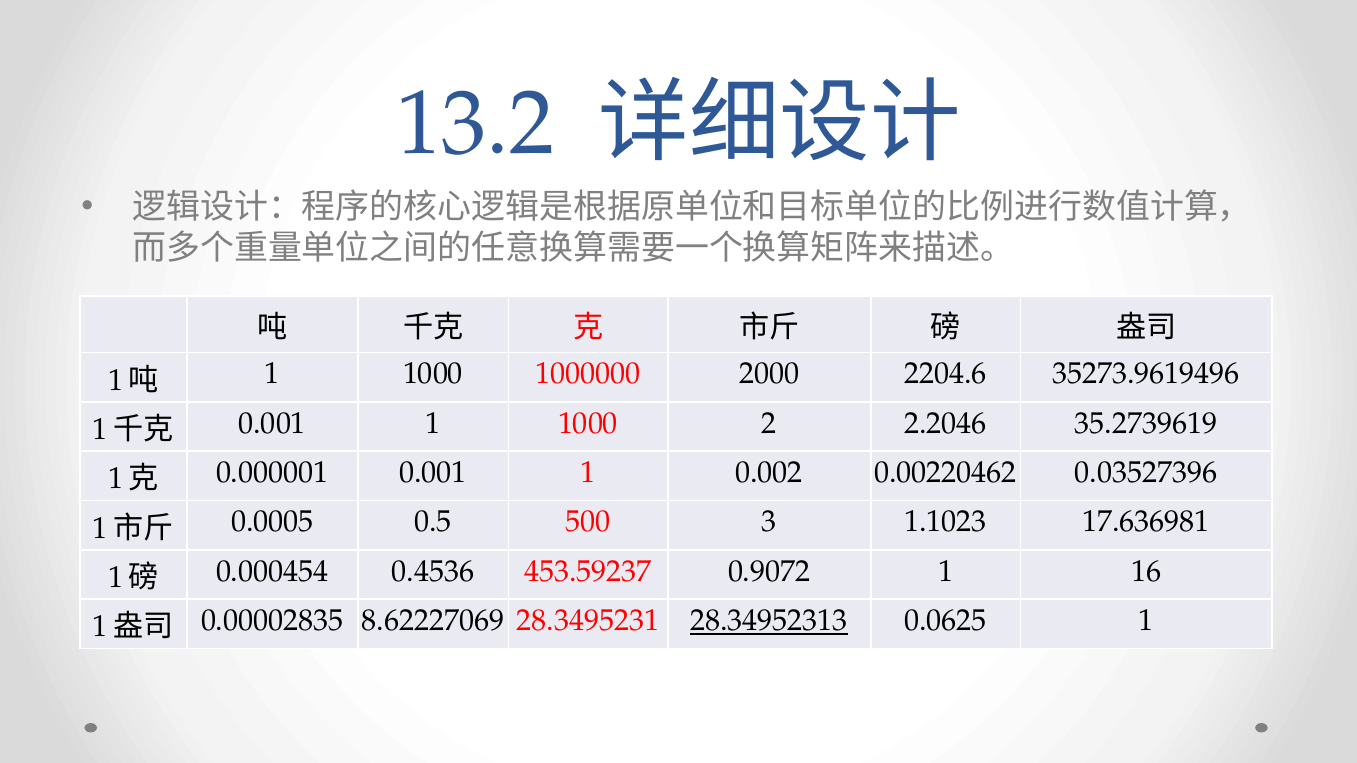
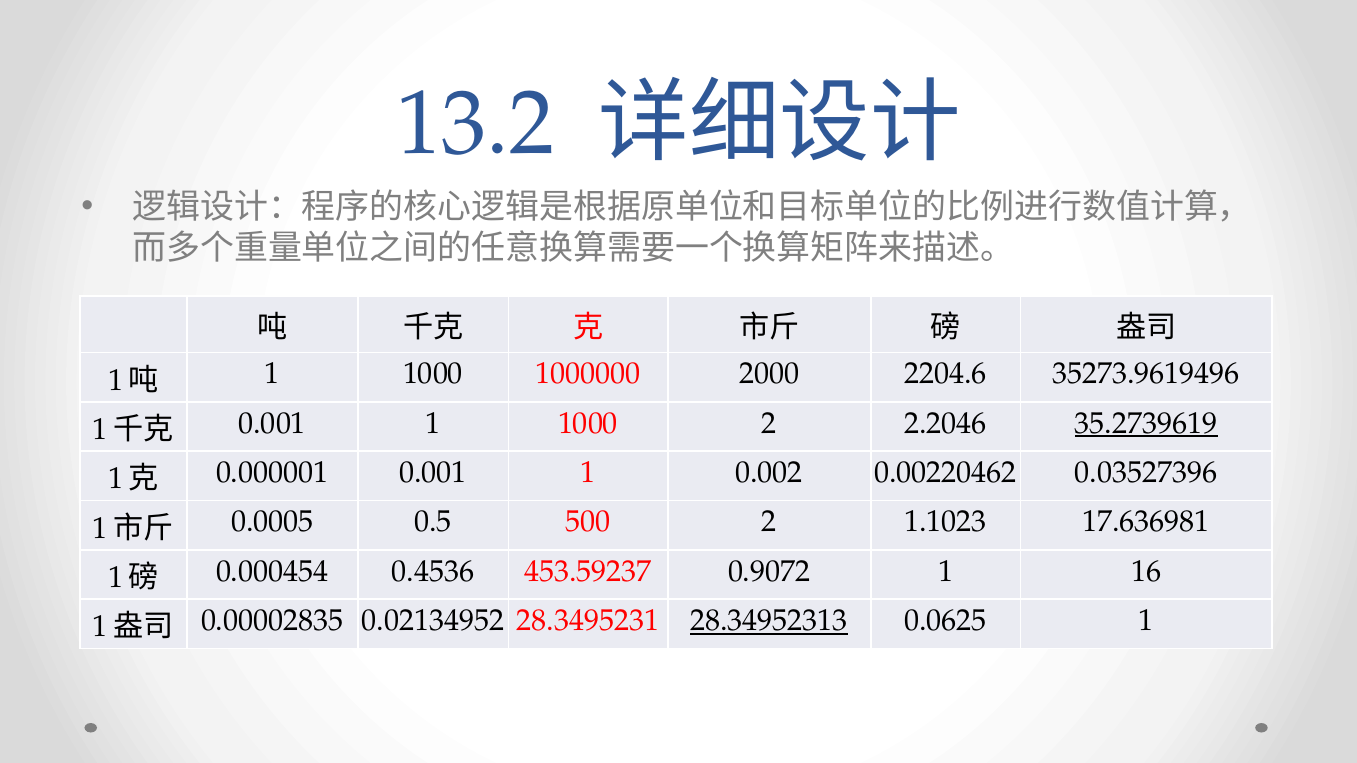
35.2739619 underline: none -> present (1146, 423)
500 3: 3 -> 2 (769, 522)
8.62227069: 8.62227069 -> 0.02134952 (433, 621)
